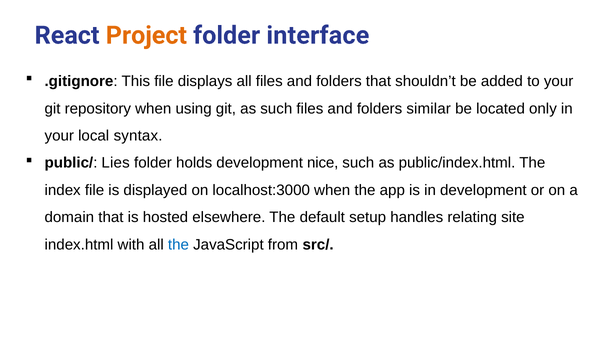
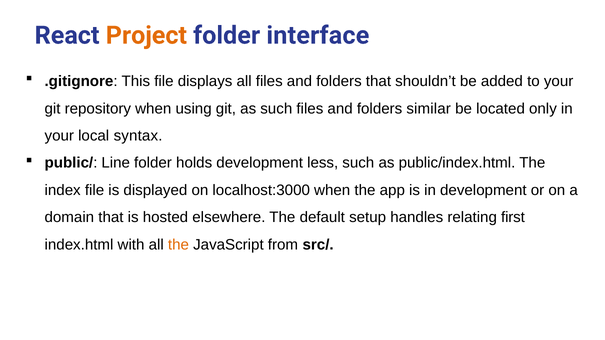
Lies: Lies -> Line (116, 163)
nice: nice -> less (323, 163)
site: site -> first (513, 218)
the colour: blue -> orange (178, 245)
